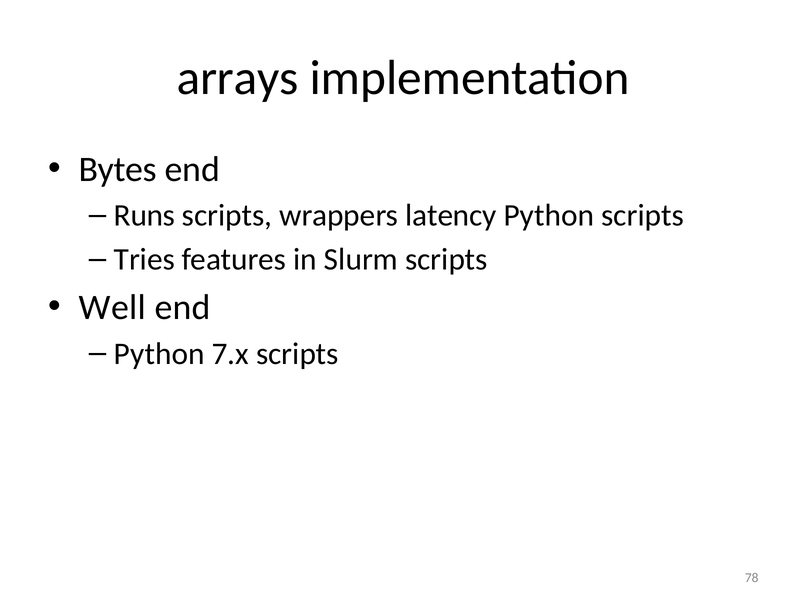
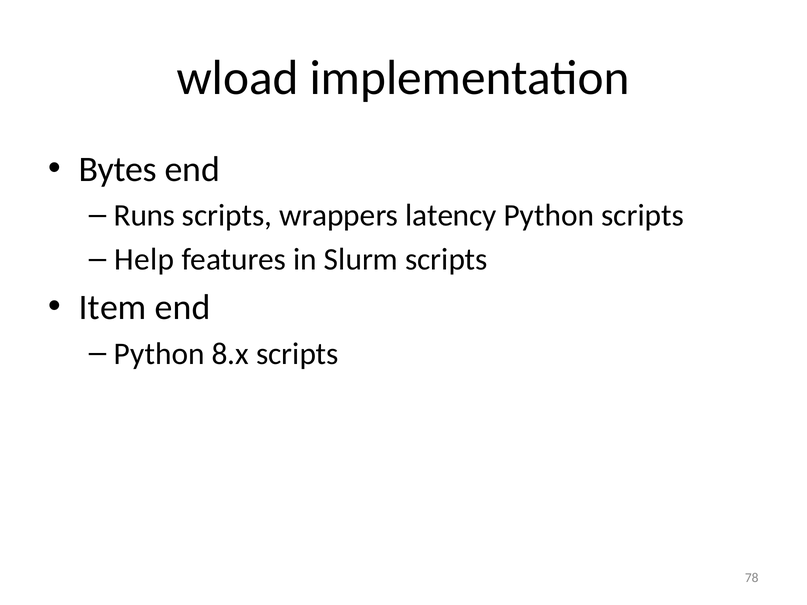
arrays: arrays -> wload (238, 78)
Tries: Tries -> Help (144, 260)
Well: Well -> Item (113, 307)
7.x: 7.x -> 8.x (230, 354)
